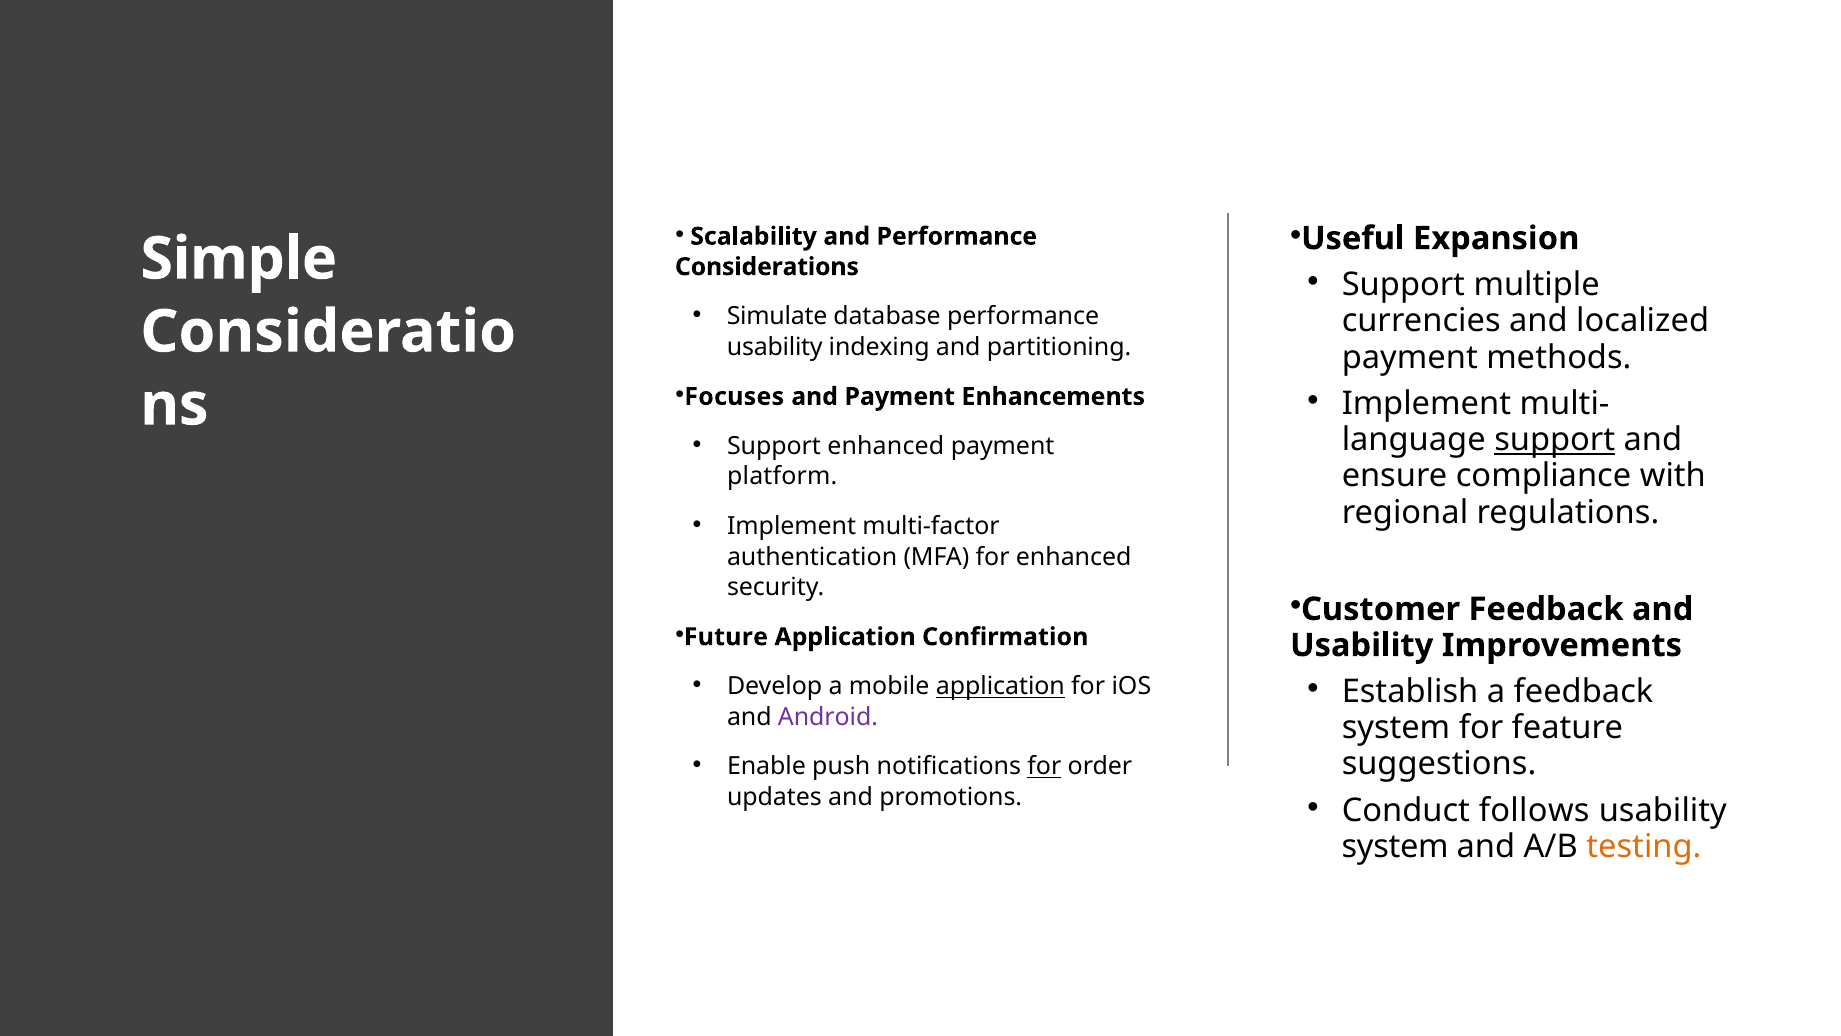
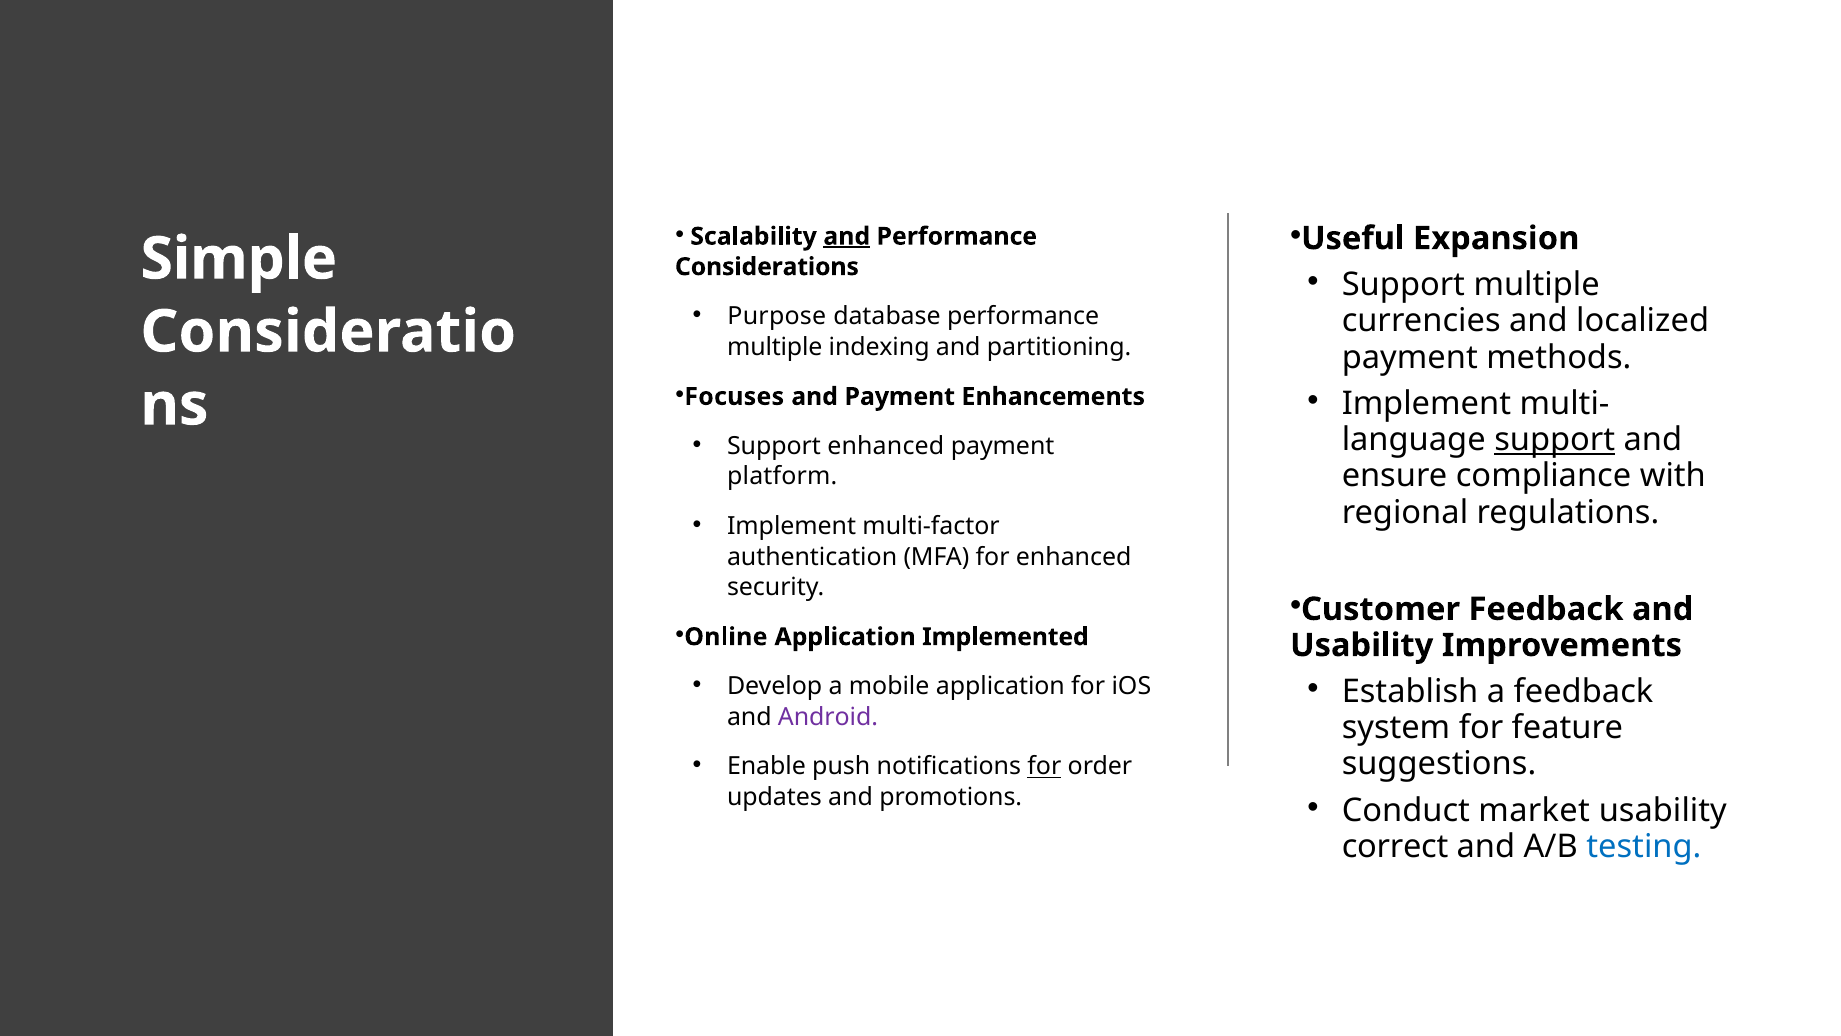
and underline: none -> present (847, 236)
Simulate: Simulate -> Purpose (777, 316)
usability: usability -> multiple (775, 347)
Future: Future -> Online (726, 637)
Confirmation: Confirmation -> Implemented (1005, 637)
application underline: present -> none (1000, 686)
follows: follows -> market (1534, 810)
system: system -> correct (1395, 846)
testing colour: orange -> blue (1644, 846)
